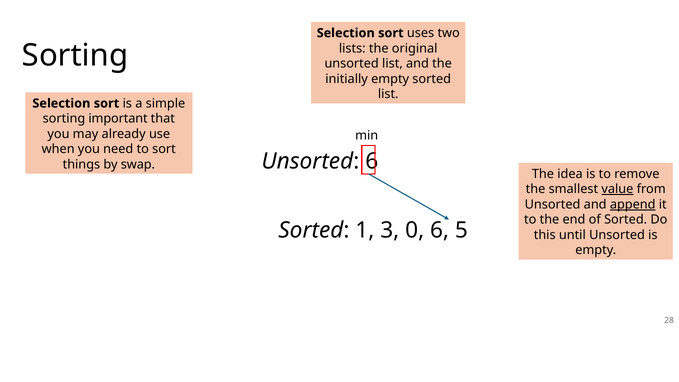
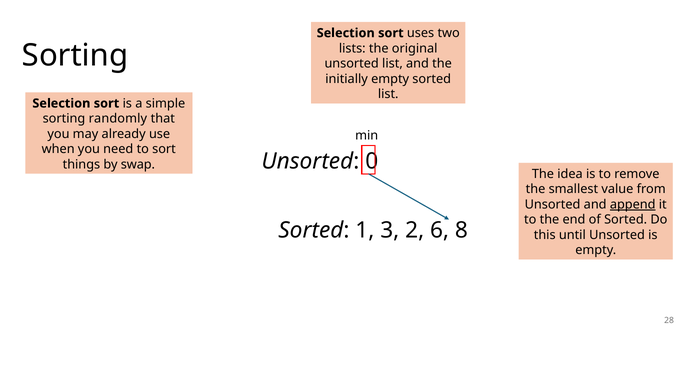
important: important -> randomly (118, 119)
Unsorted 6: 6 -> 0 (372, 161)
value underline: present -> none (617, 189)
0: 0 -> 2 (415, 230)
5: 5 -> 8 (461, 230)
